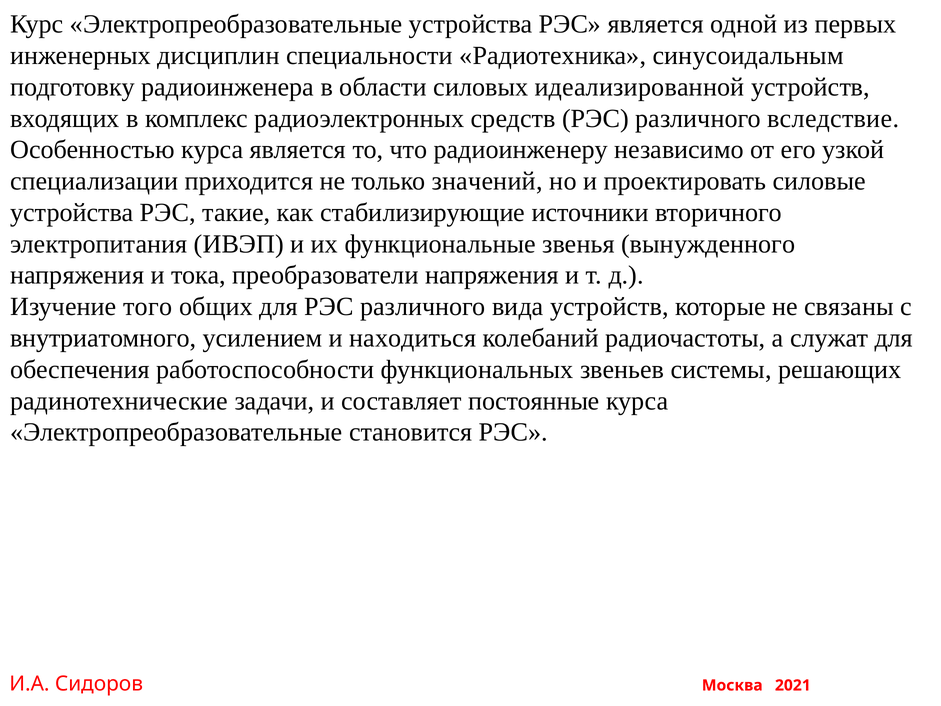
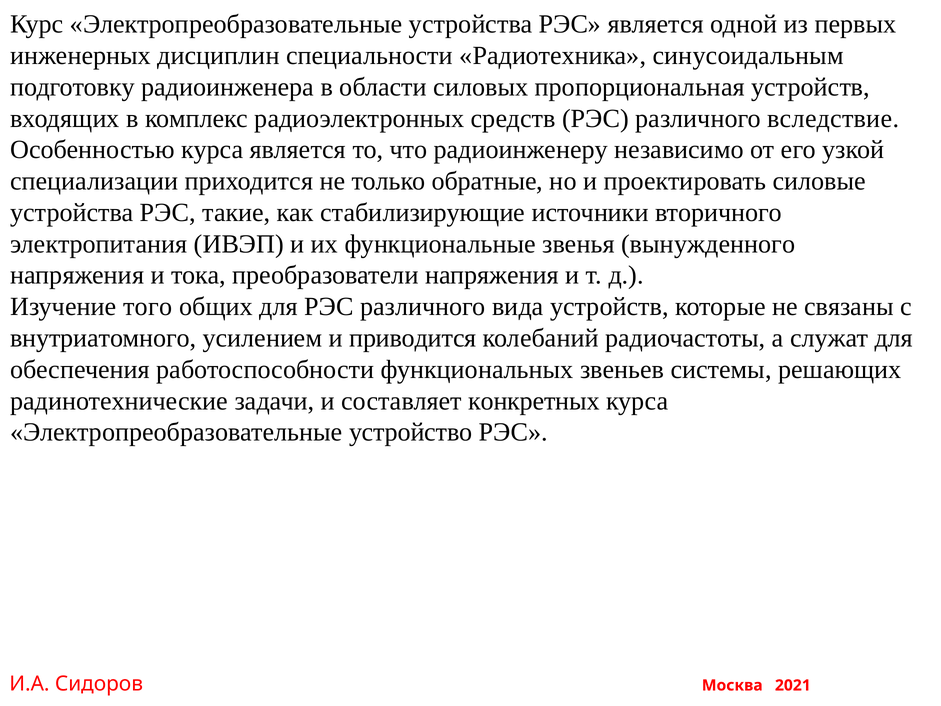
идеализированной: идеализированной -> пропорциональная (640, 87)
значений: значений -> обратные (487, 181)
находиться: находиться -> приводится (413, 338)
постоянные: постоянные -> конкретных (534, 401)
становится: становится -> устройство (411, 432)
